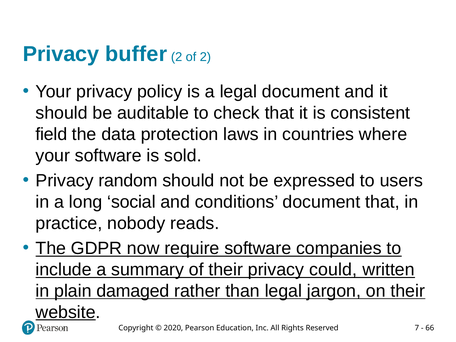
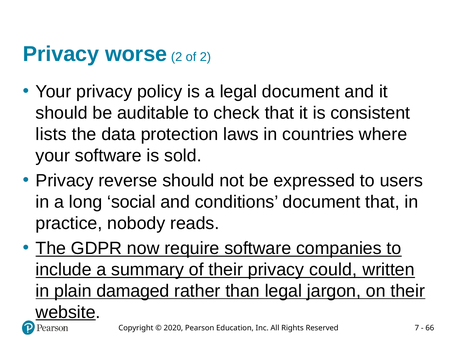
buffer: buffer -> worse (136, 54)
field: field -> lists (51, 134)
random: random -> reverse (128, 181)
